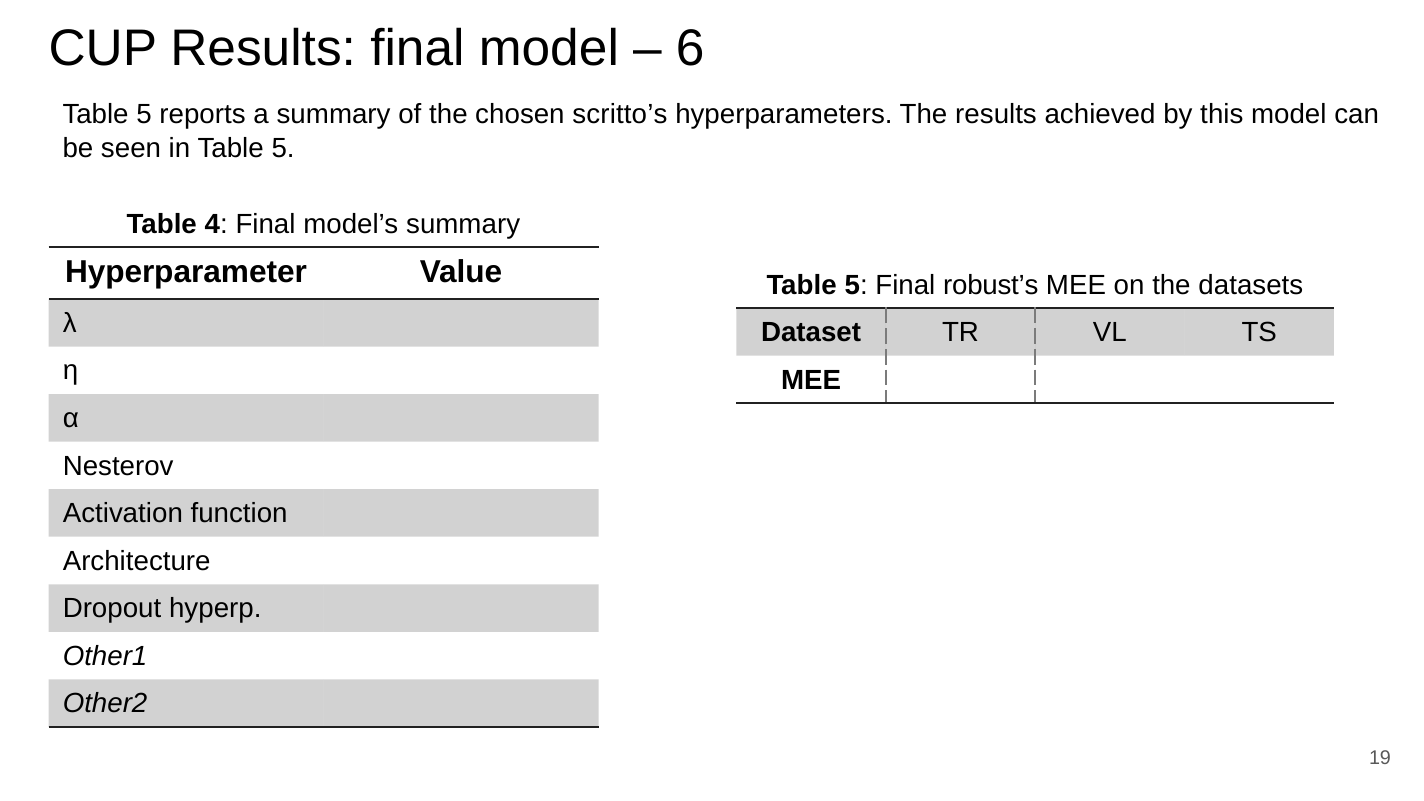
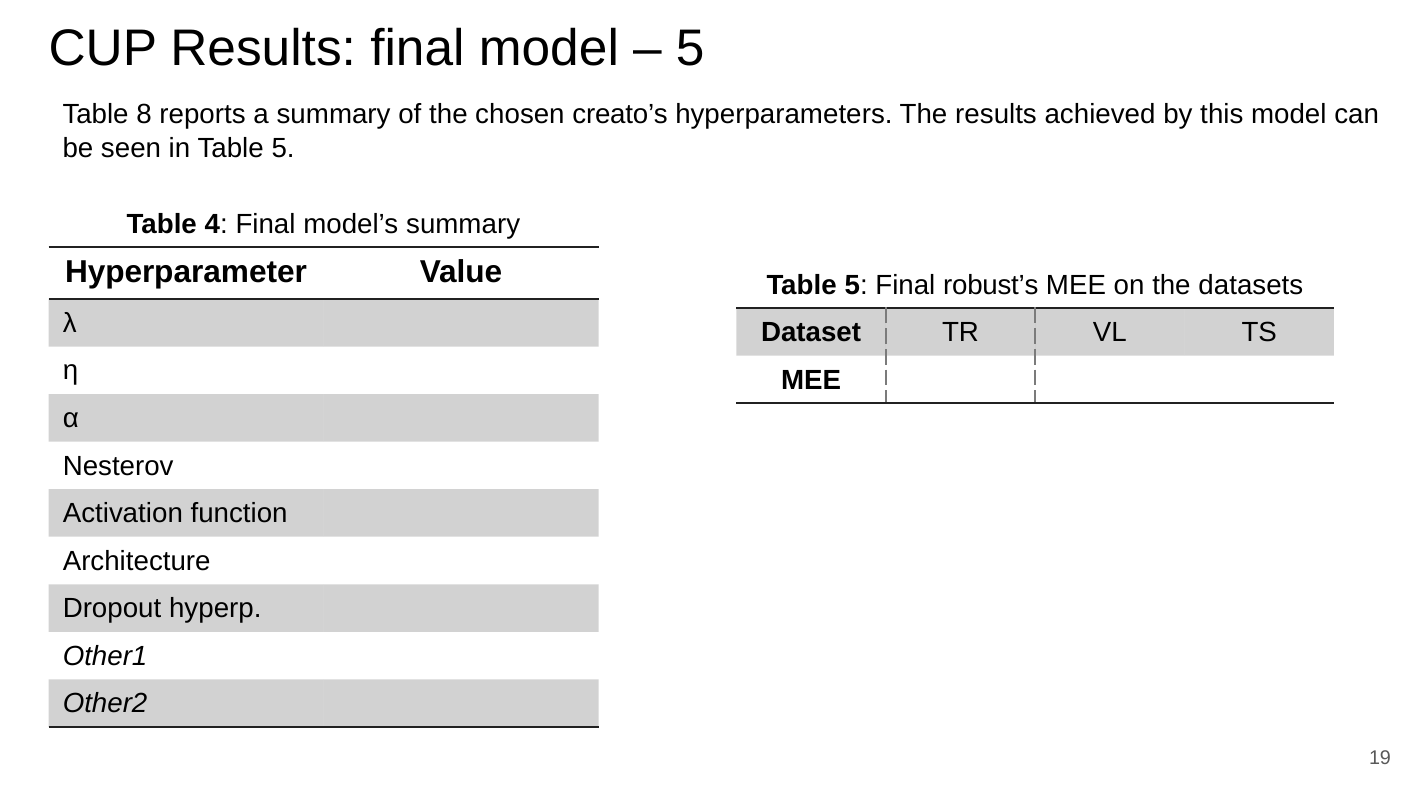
6: 6 -> 5 (690, 49)
5: 5 -> 8 (144, 115)
scritto’s: scritto’s -> creato’s (620, 115)
